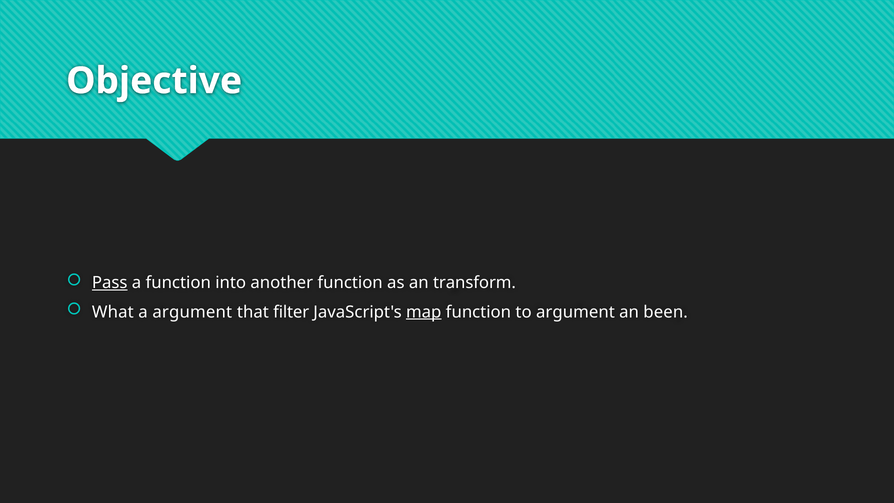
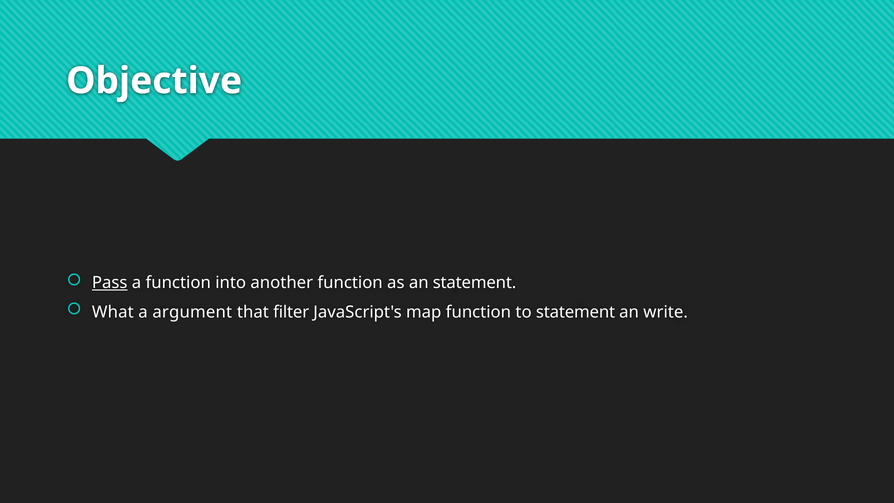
an transform: transform -> statement (475, 283)
map underline: present -> none (424, 312)
to argument: argument -> statement (576, 312)
been: been -> write (666, 312)
